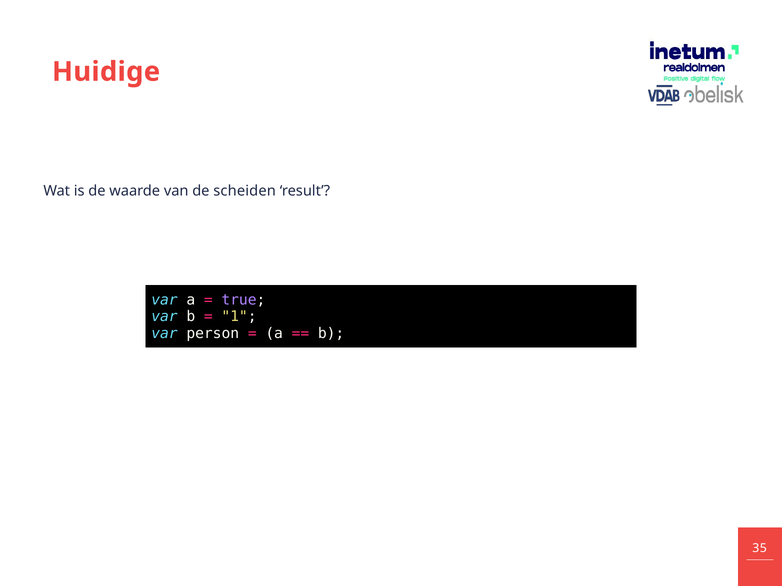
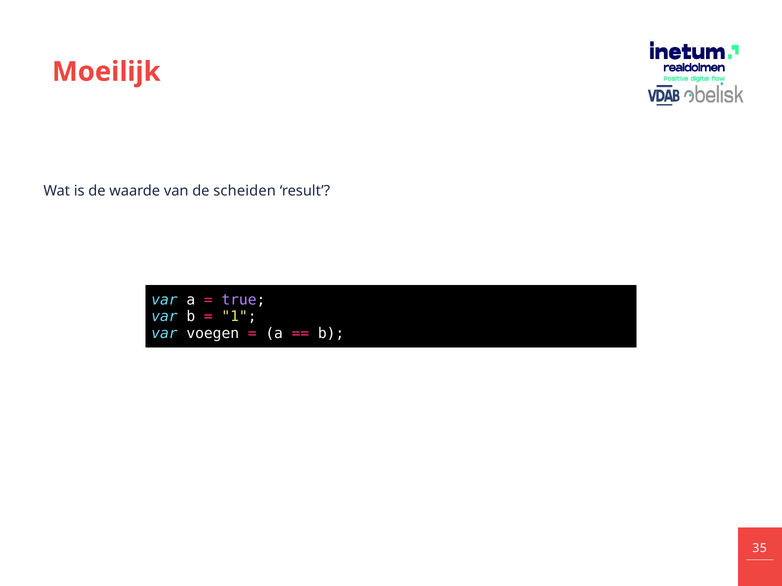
Huidige: Huidige -> Moeilijk (106, 72)
person: person -> voegen (213, 334)
